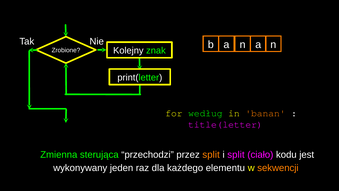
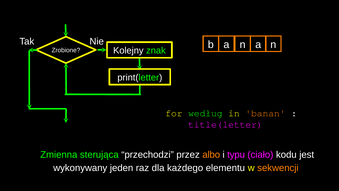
przez split: split -> albo (211, 155)
i split: split -> typu (236, 155)
